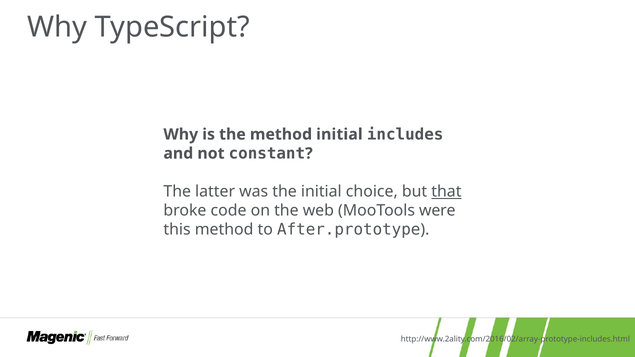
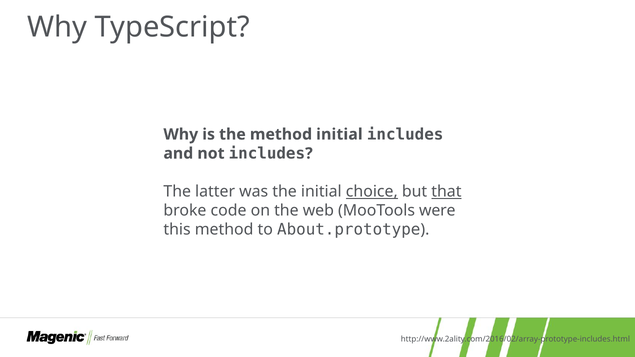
not constant: constant -> includes (267, 153)
choice underline: none -> present (372, 192)
After.prototype: After.prototype -> About.prototype (349, 230)
